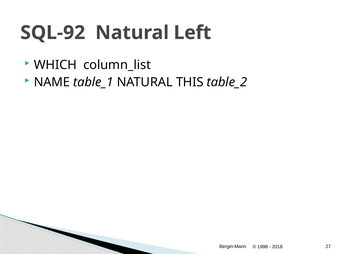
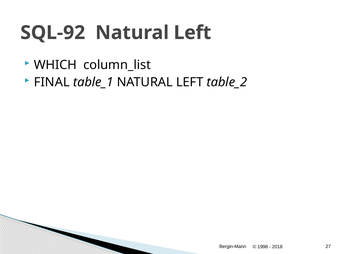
NAME: NAME -> FINAL (52, 82)
table_1 NATURAL THIS: THIS -> LEFT (190, 82)
